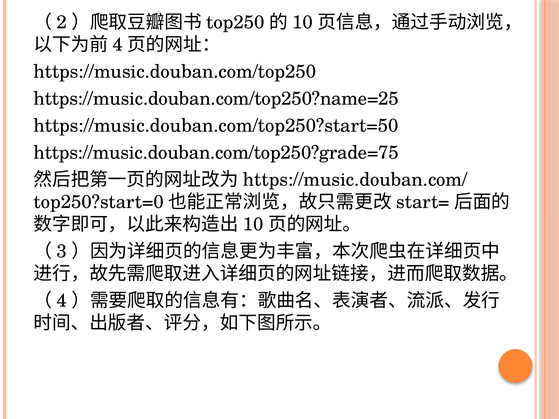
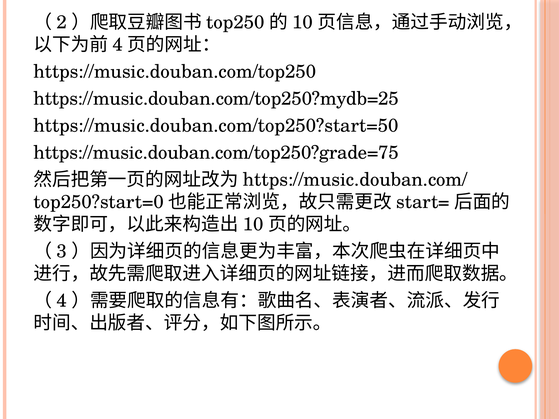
https://music.douban.com/top250?name=25: https://music.douban.com/top250?name=25 -> https://music.douban.com/top250?mydb=25 (216, 99)
